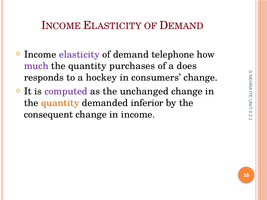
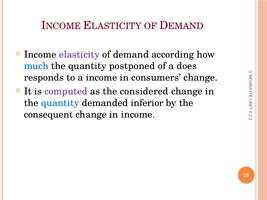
telephone: telephone -> according (173, 55)
much colour: purple -> blue (36, 66)
purchases: purchases -> postponed (132, 66)
a hockey: hockey -> income (101, 78)
unchanged: unchanged -> considered (144, 91)
quantity colour: orange -> blue (60, 103)
